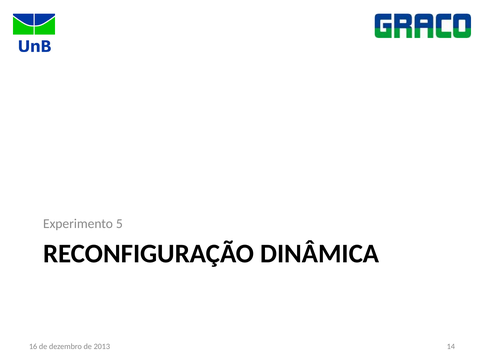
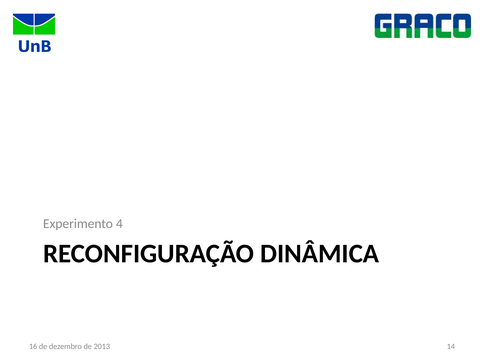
5: 5 -> 4 (119, 224)
